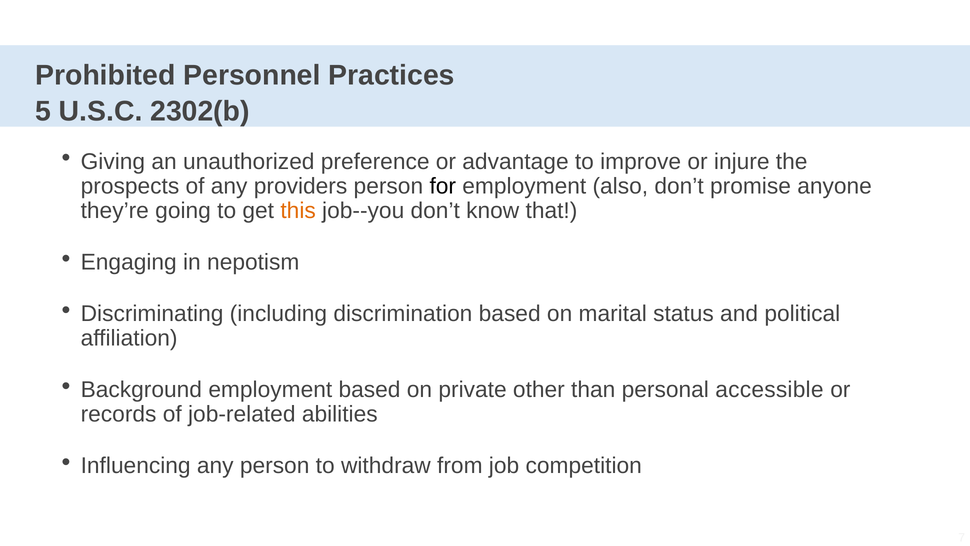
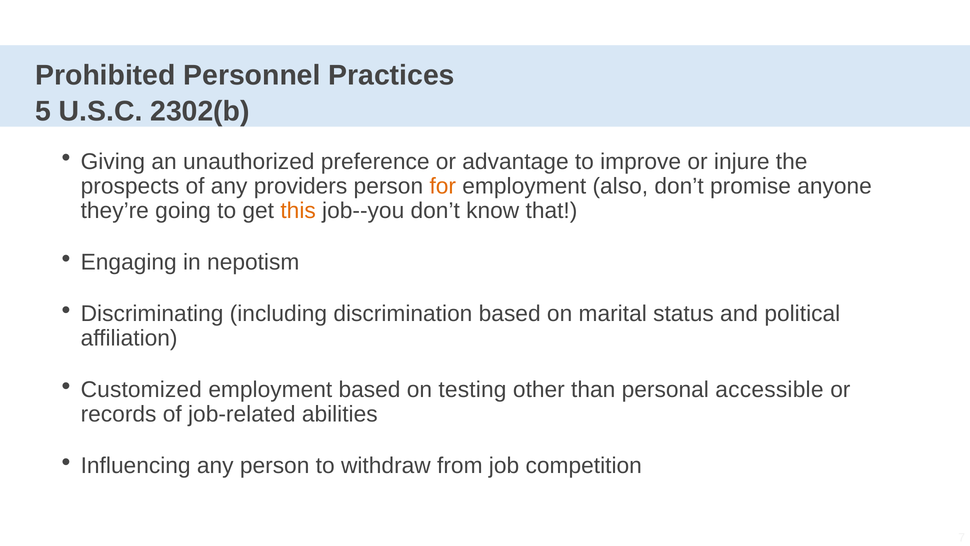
for colour: black -> orange (443, 186)
Background: Background -> Customized (141, 389)
private: private -> testing (472, 389)
